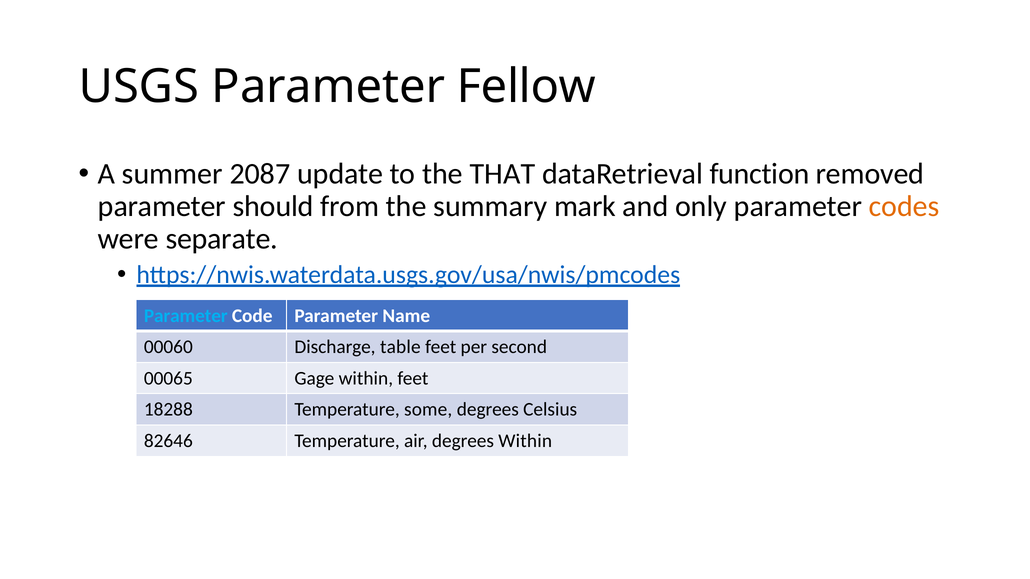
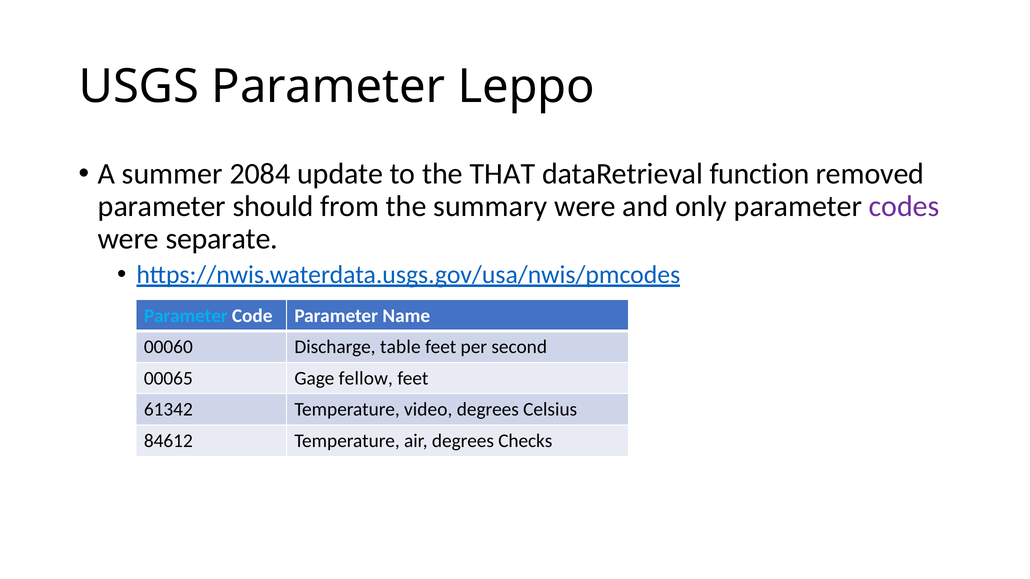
Fellow: Fellow -> Leppo (526, 87)
2087: 2087 -> 2084 (260, 174)
summary mark: mark -> were (585, 207)
codes colour: orange -> purple (904, 207)
Gage within: within -> fellow (366, 379)
18288: 18288 -> 61342 (168, 410)
some: some -> video (428, 410)
82646: 82646 -> 84612 (168, 441)
degrees Within: Within -> Checks (525, 441)
